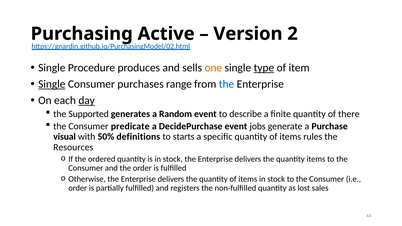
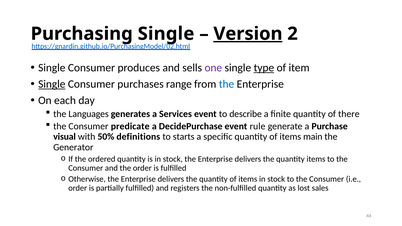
Active: Active -> Single (166, 34)
Version underline: none -> present (248, 34)
Procedure: Procedure -> Consumer (92, 68)
one colour: orange -> purple (213, 68)
day underline: present -> none (87, 101)
Supported: Supported -> Languages (89, 114)
Random: Random -> Services (175, 114)
jobs: jobs -> rule (258, 126)
rules: rules -> main (313, 137)
Resources: Resources -> Generator (73, 147)
